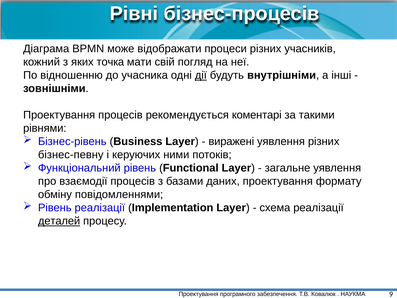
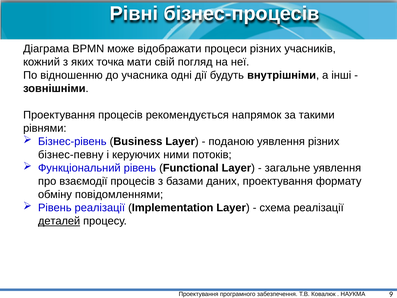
дії underline: present -> none (201, 75)
коментарі: коментарі -> напрямок (257, 115)
виражені: виражені -> поданою (231, 141)
